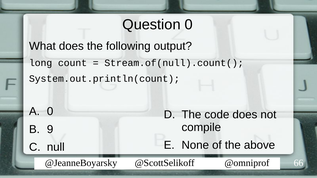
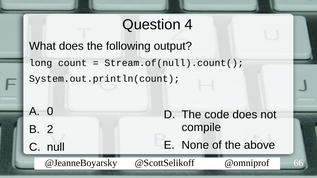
Question 0: 0 -> 4 (189, 25)
9: 9 -> 2 (50, 129)
